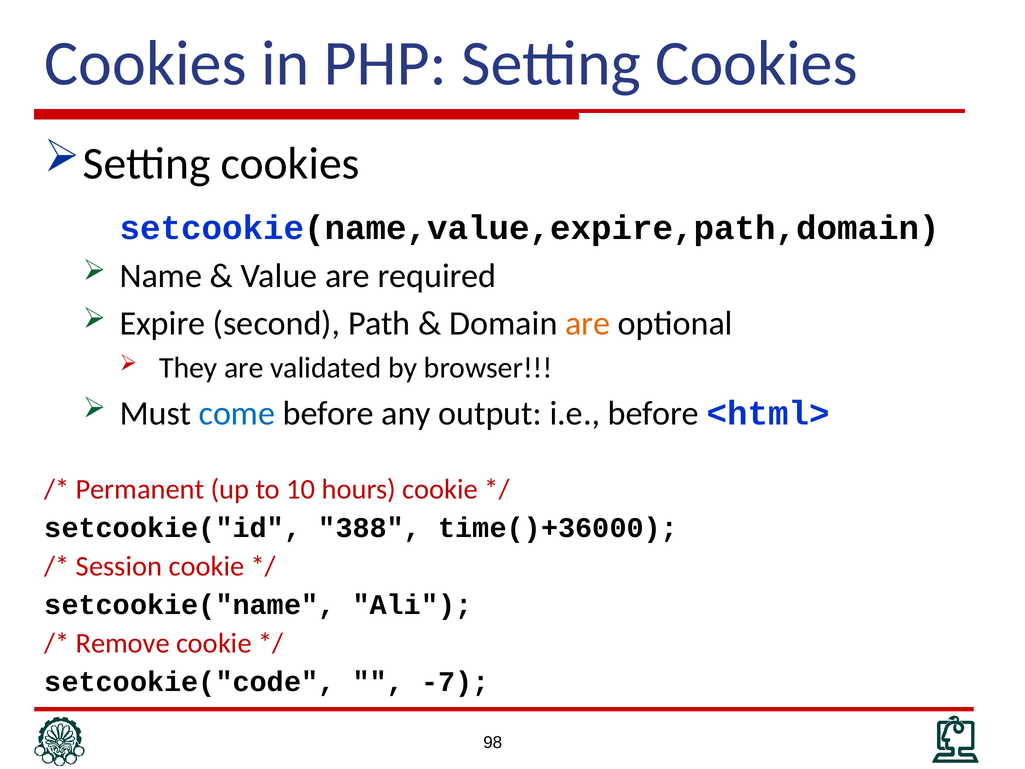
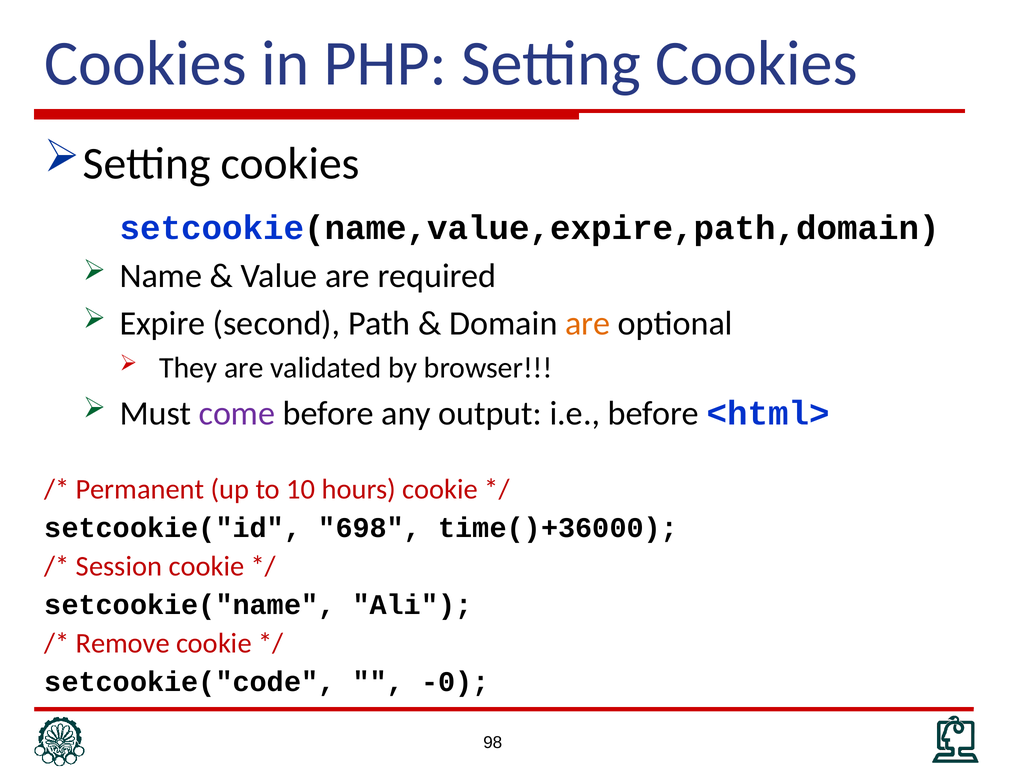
come colour: blue -> purple (237, 413)
388: 388 -> 698 (370, 528)
-7: -7 -> -0 (455, 682)
